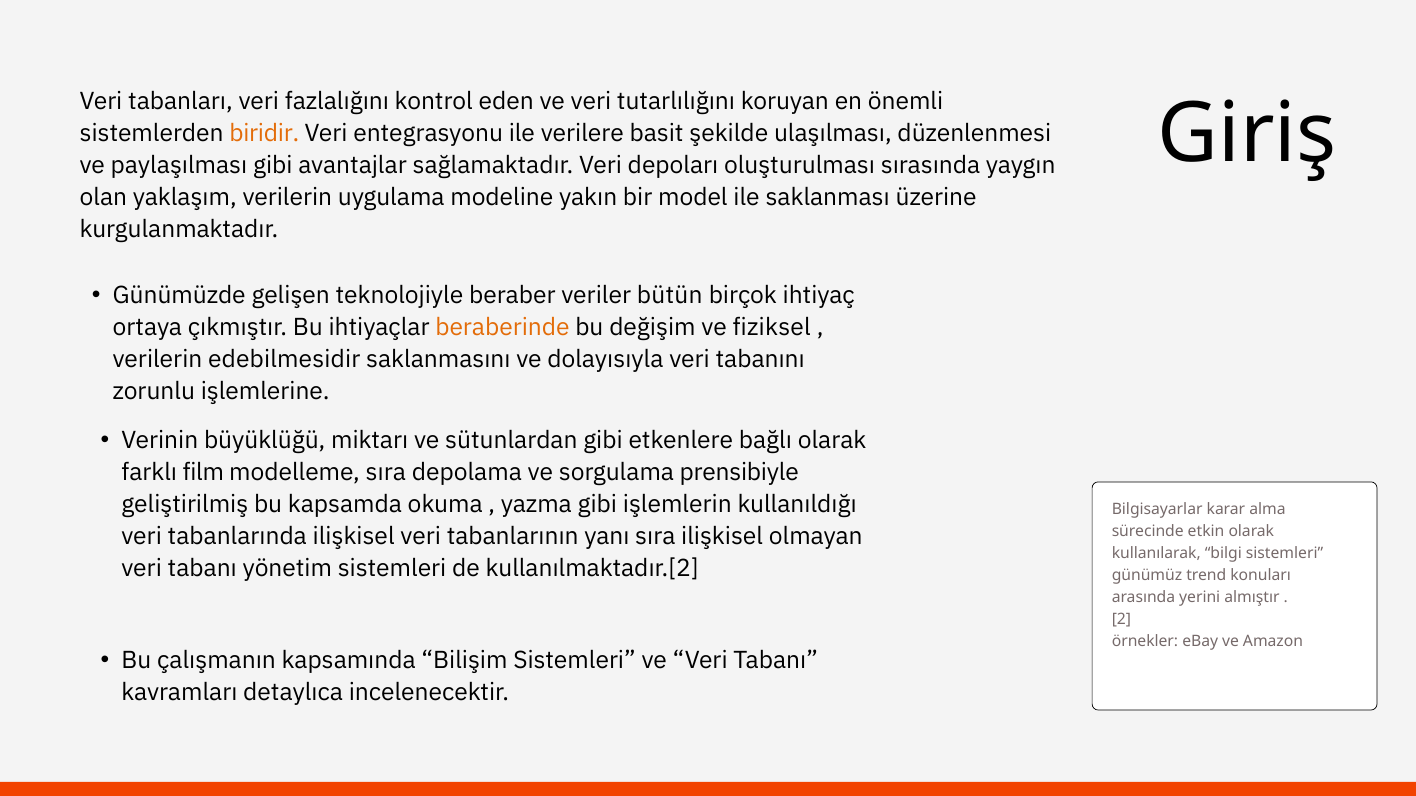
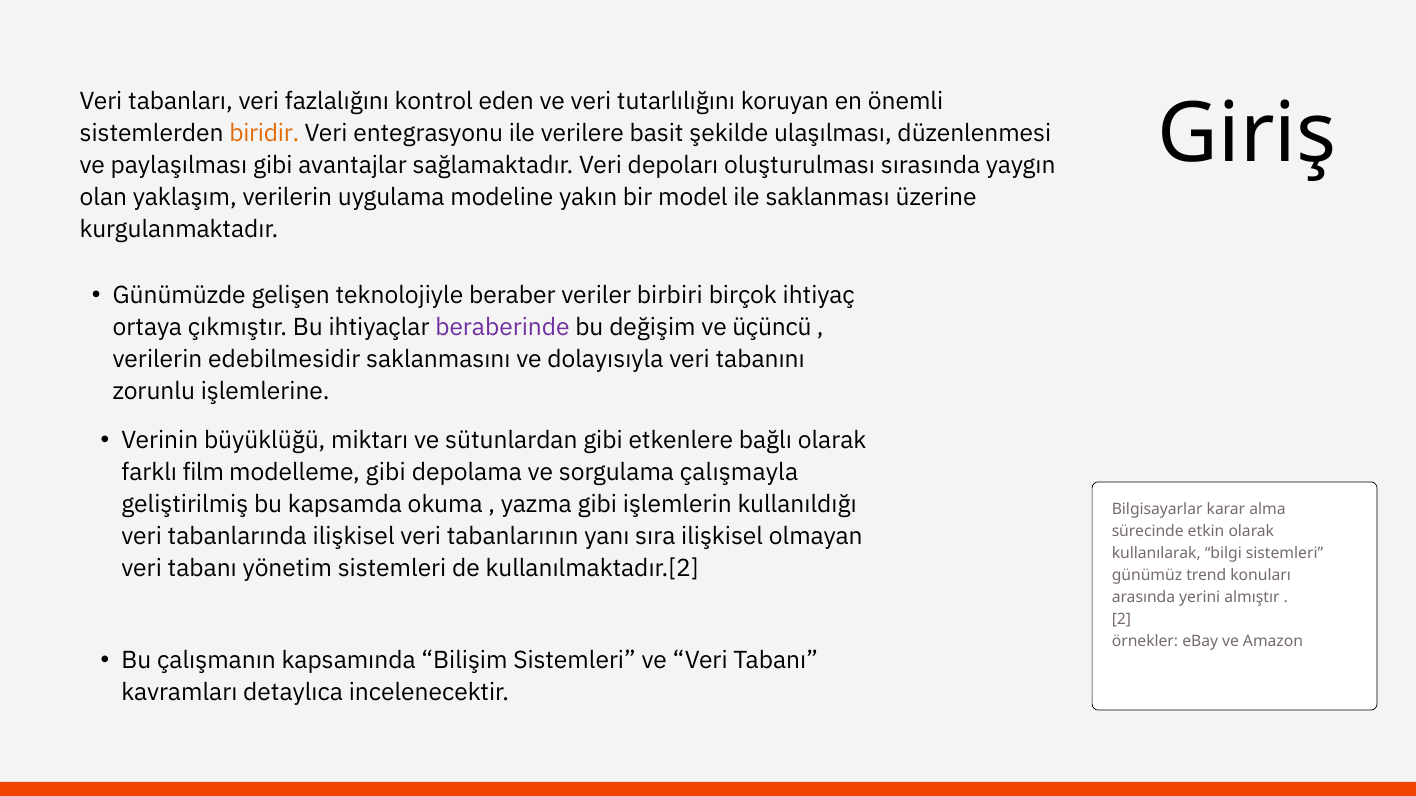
bütün: bütün -> birbiri (670, 296)
beraberinde colour: orange -> purple (502, 328)
fiziksel: fiziksel -> üçüncü (772, 328)
modelleme sıra: sıra -> gibi (386, 473)
prensibiyle: prensibiyle -> çalışmayla (739, 473)
